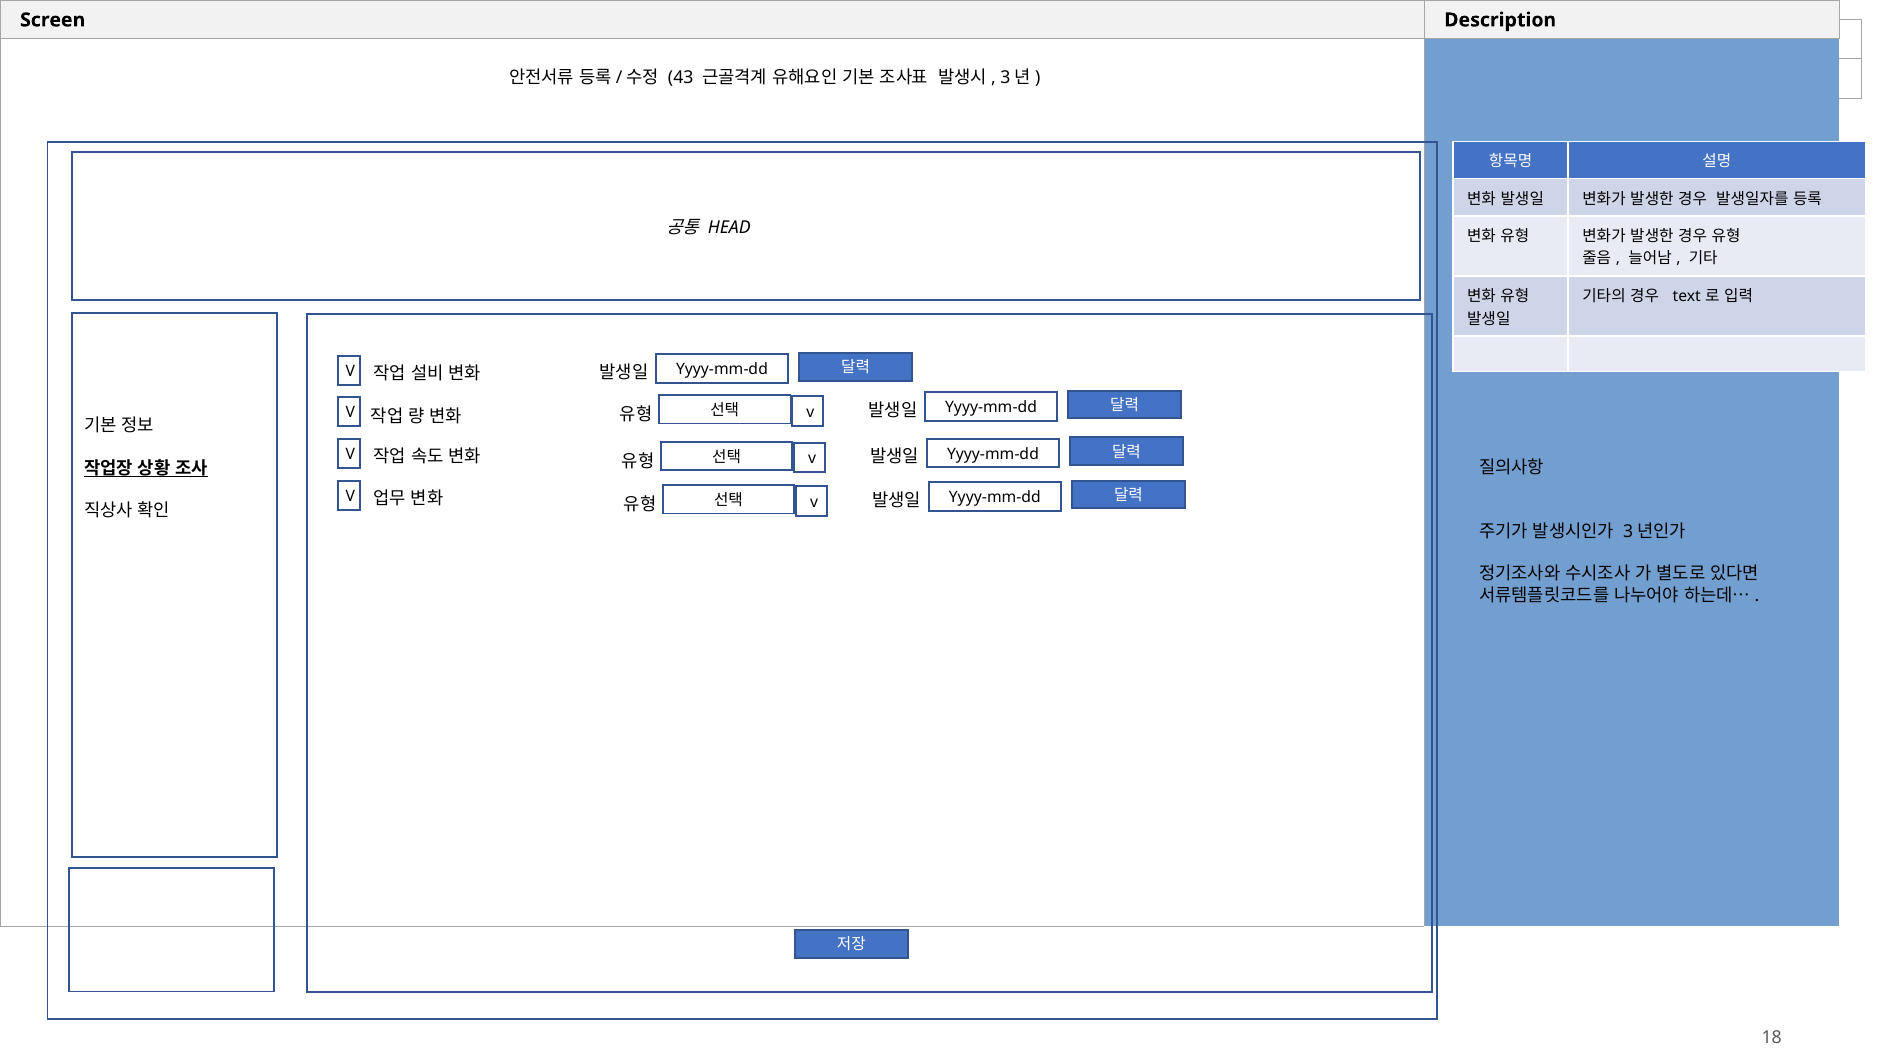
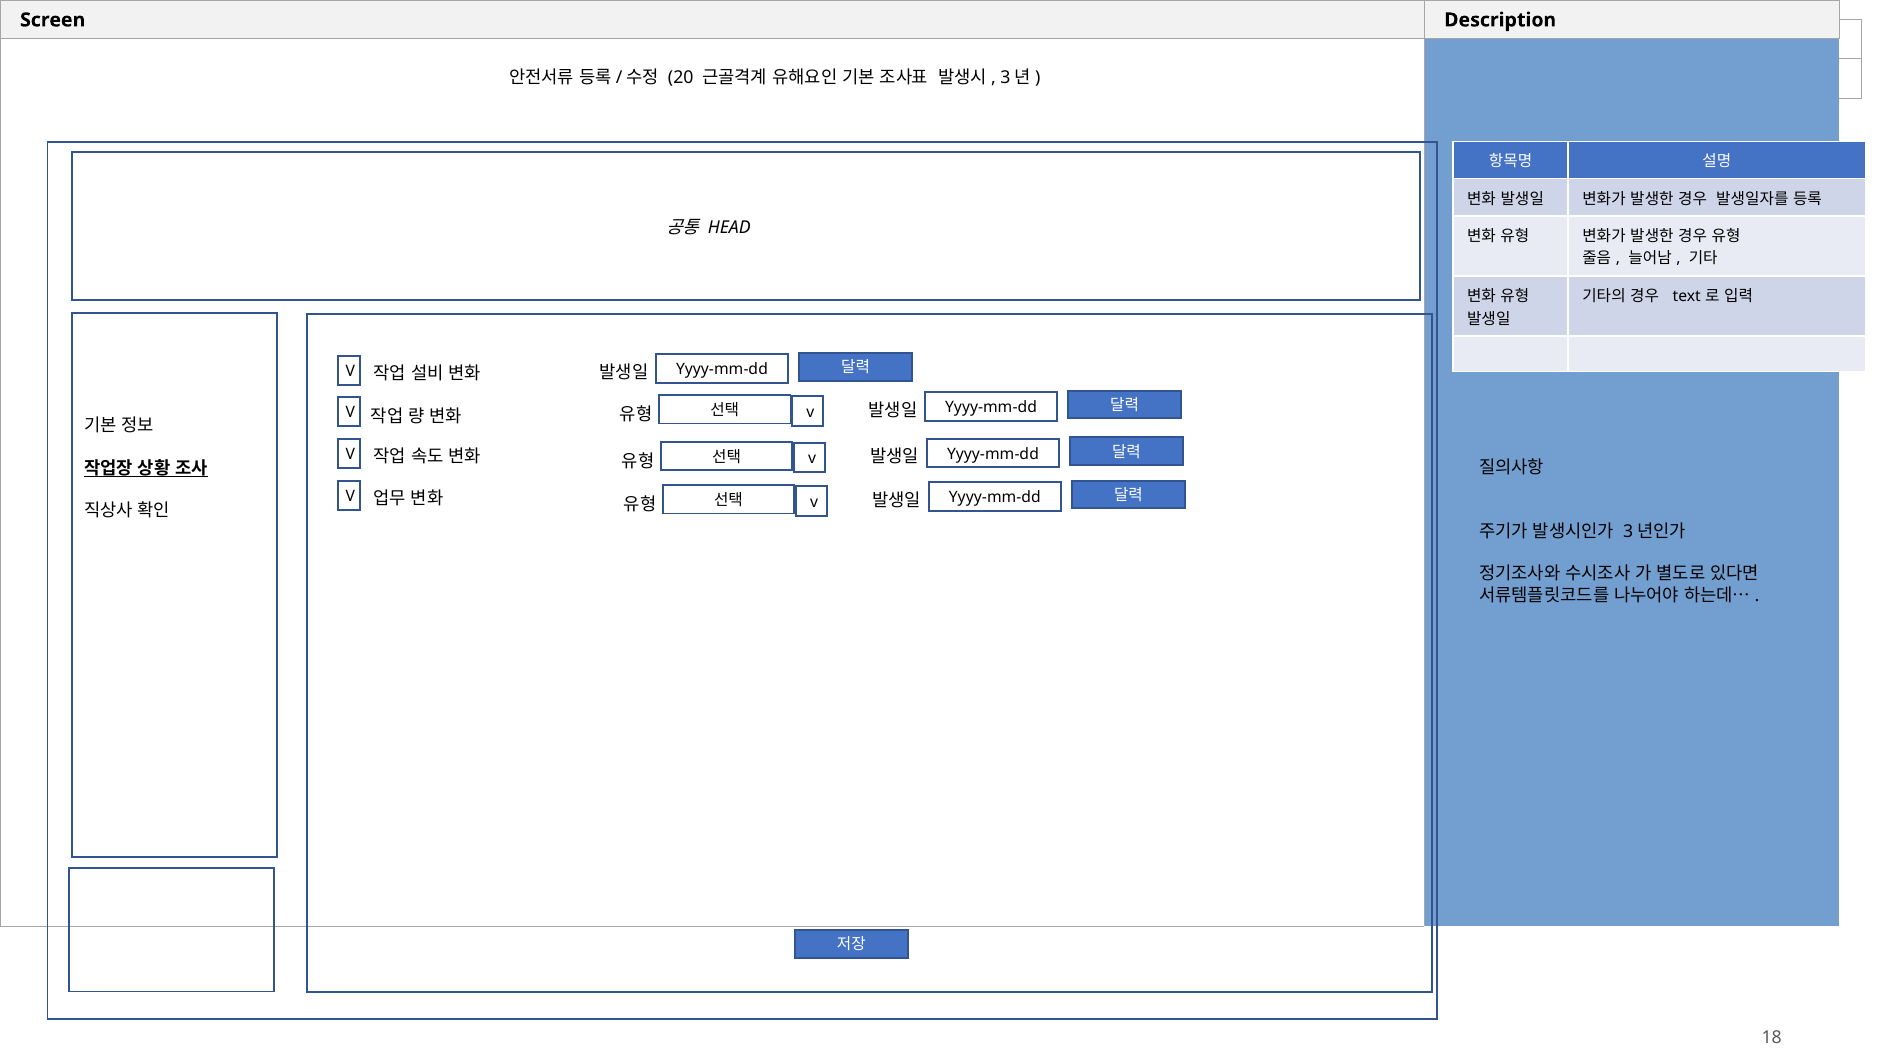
43: 43 -> 20 (681, 77)
